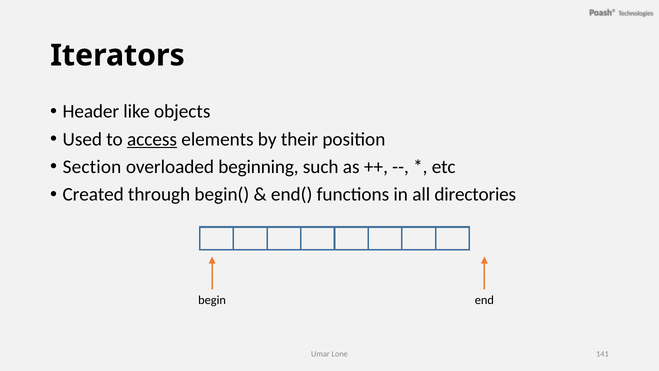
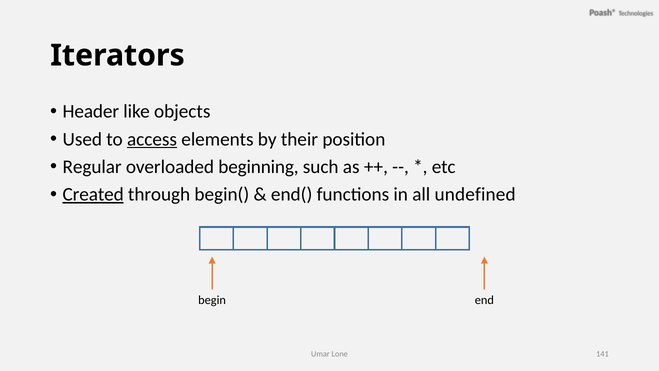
Section: Section -> Regular (92, 167)
Created underline: none -> present (93, 194)
directories: directories -> undefined (475, 194)
